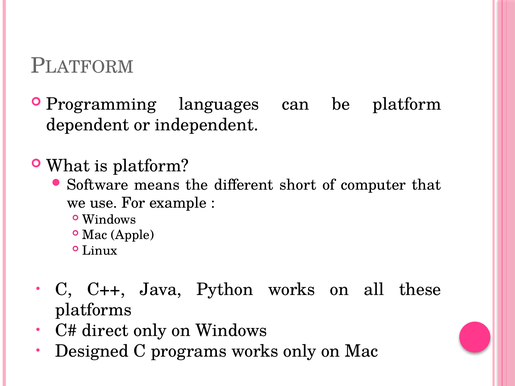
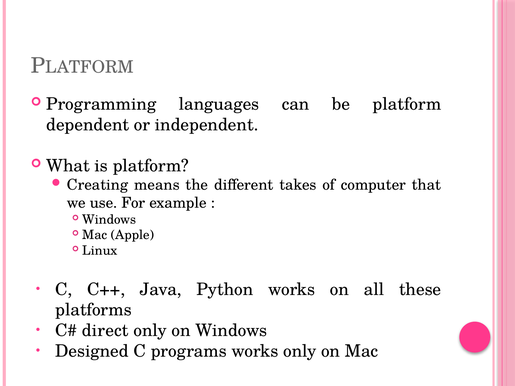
Software: Software -> Creating (98, 185)
short: short -> takes (298, 185)
